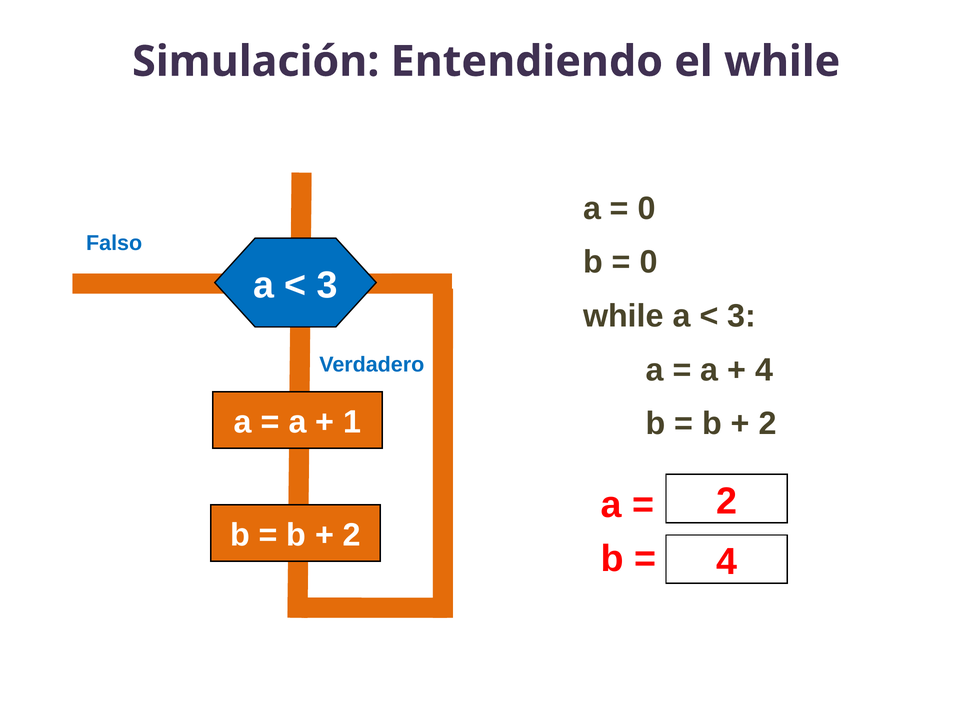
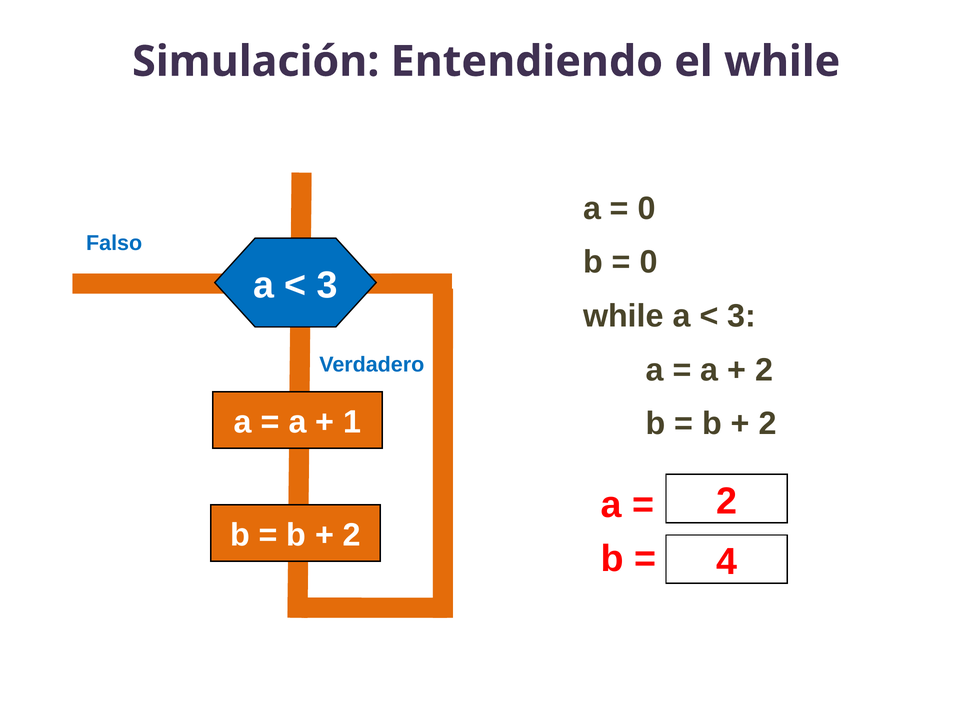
4: 4 -> 2 (764, 370)
